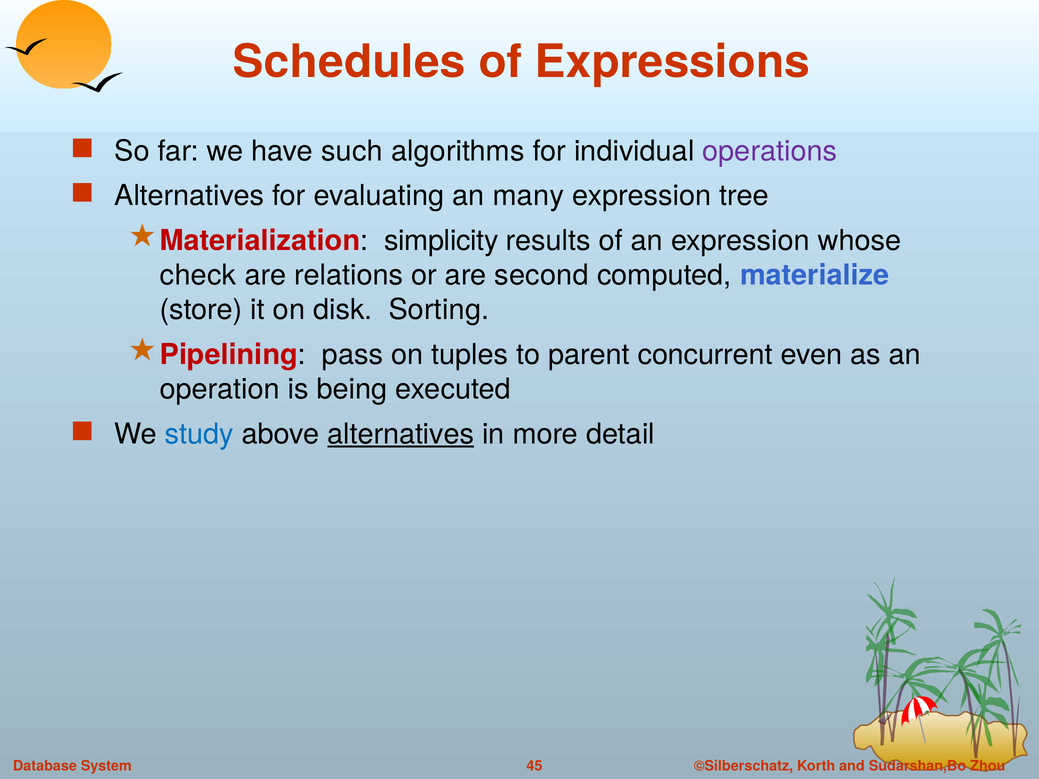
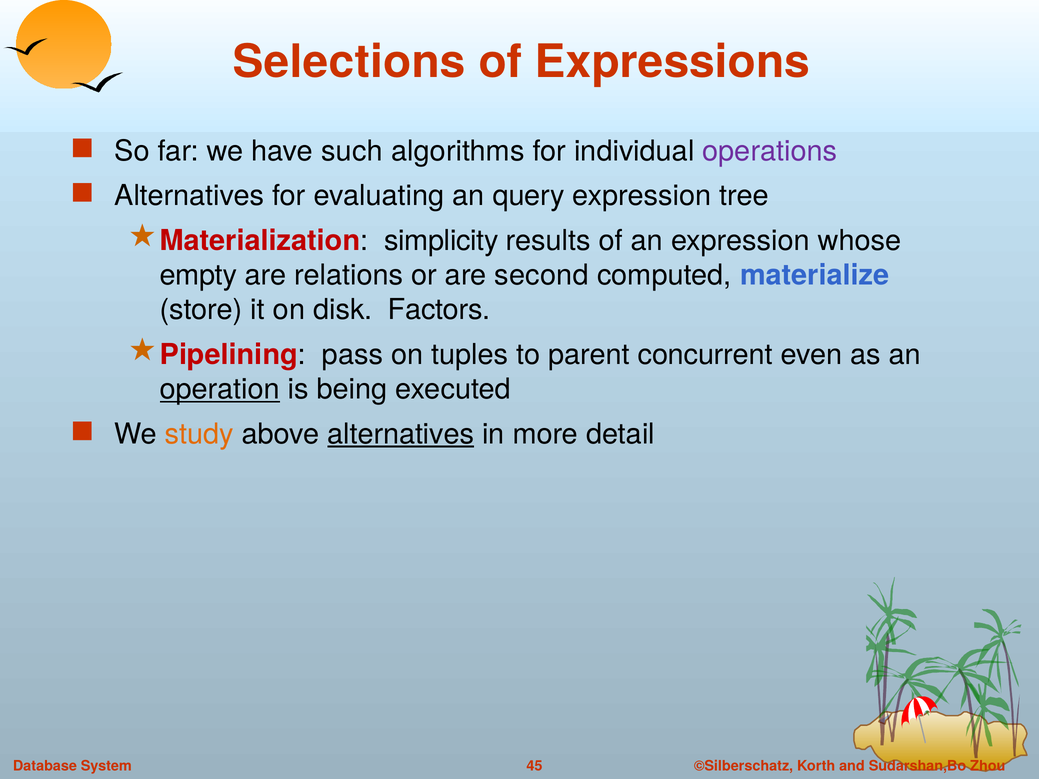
Schedules: Schedules -> Selections (349, 62)
many: many -> query (528, 196)
check: check -> empty (198, 275)
Sorting: Sorting -> Factors (439, 310)
operation underline: none -> present (220, 389)
study colour: blue -> orange (199, 434)
